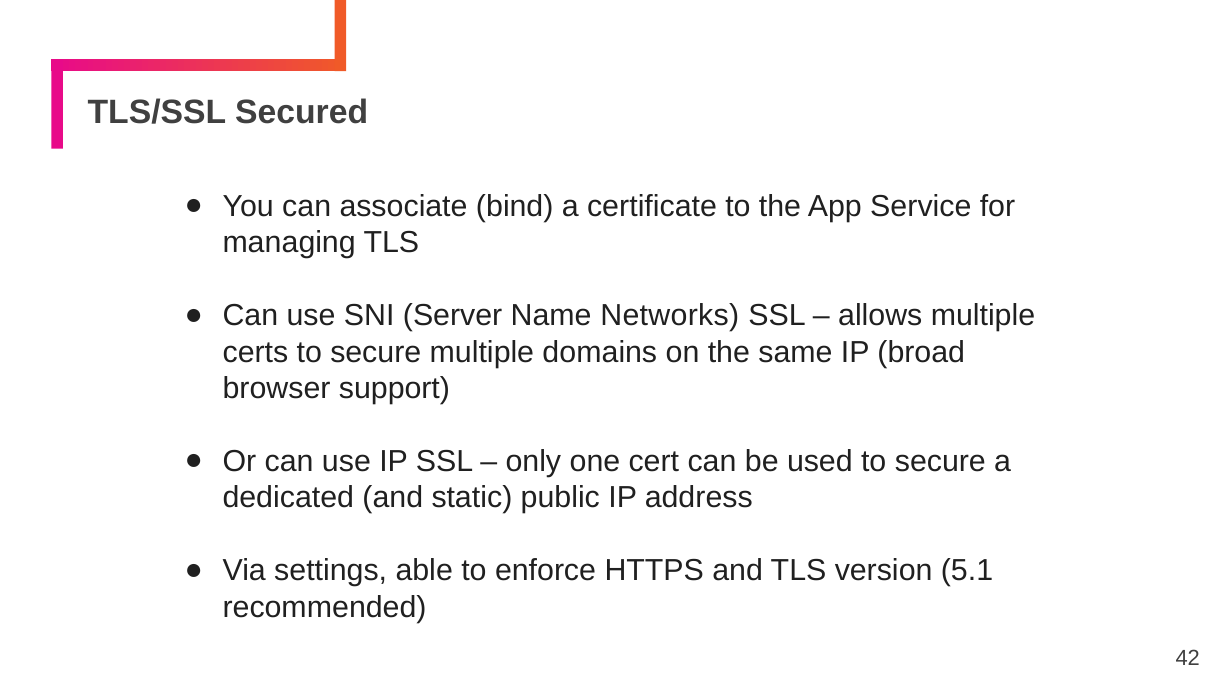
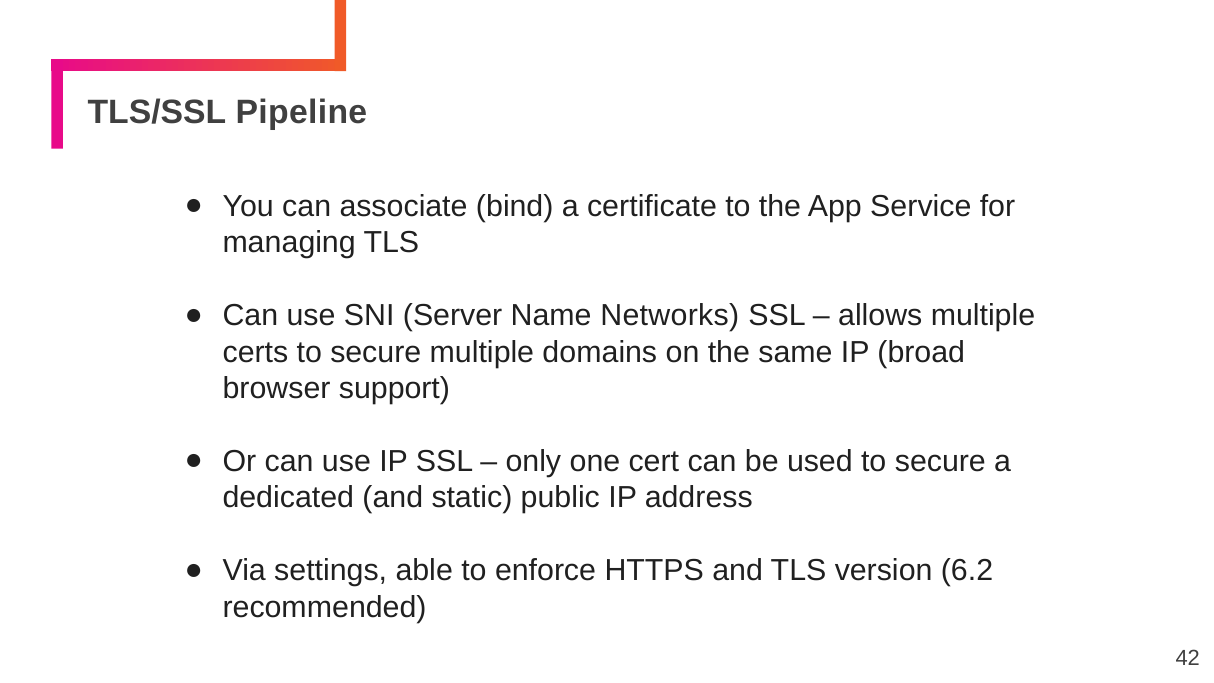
Secured: Secured -> Pipeline (301, 112)
5.1: 5.1 -> 6.2 (967, 571)
